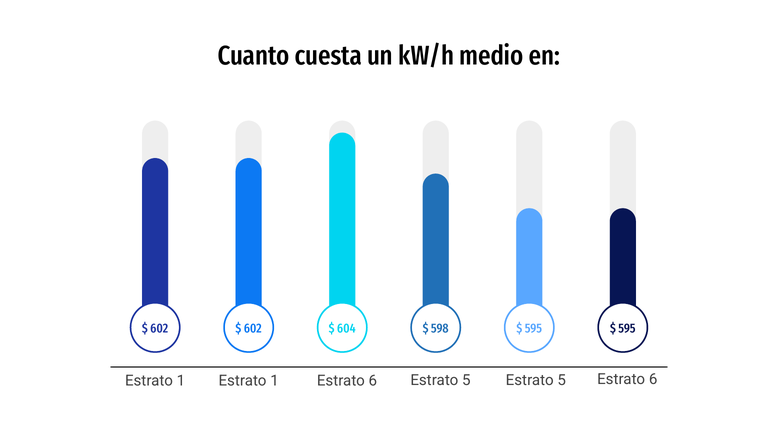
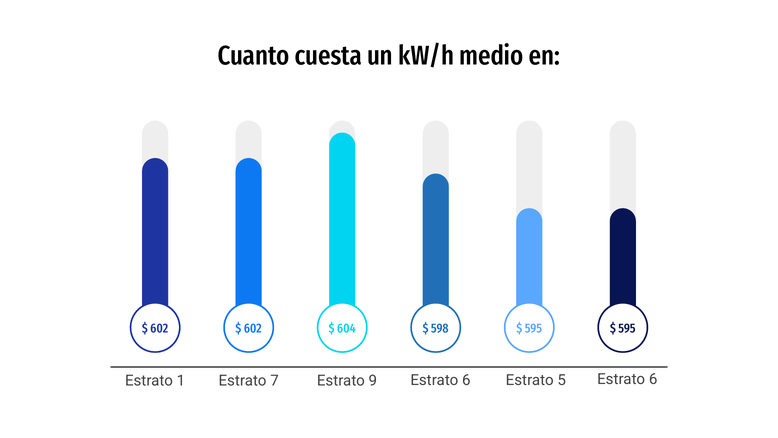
5: 5 -> 6 (466, 380)
1: 1 -> 7 (275, 381)
6: 6 -> 9 (373, 381)
